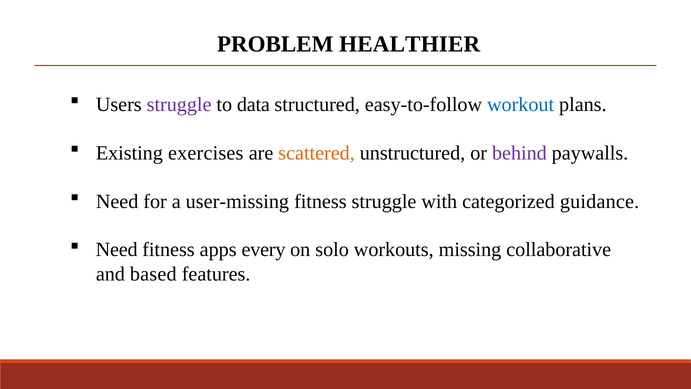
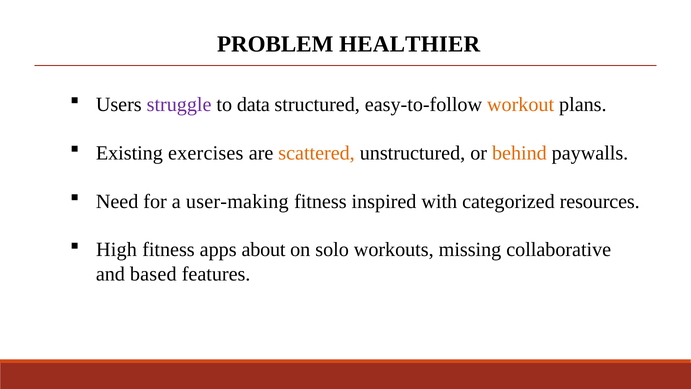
workout colour: blue -> orange (521, 104)
behind colour: purple -> orange (519, 153)
user-missing: user-missing -> user-making (237, 201)
fitness struggle: struggle -> inspired (384, 201)
guidance: guidance -> resources (600, 201)
Need: Need -> High (116, 250)
every: every -> about (264, 250)
